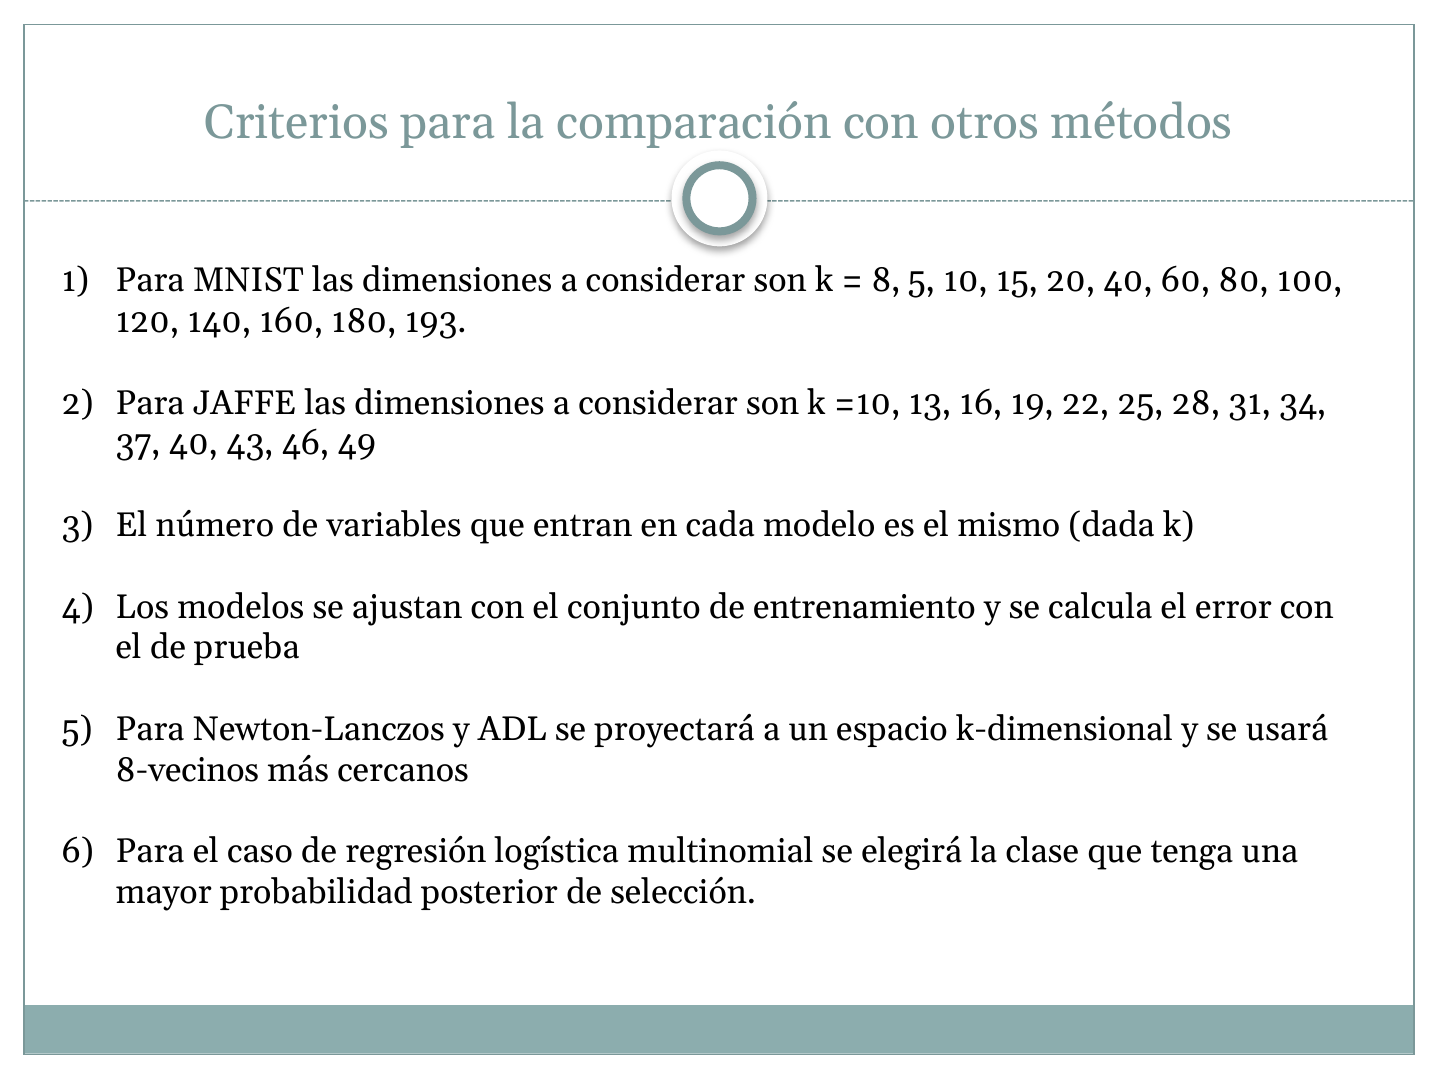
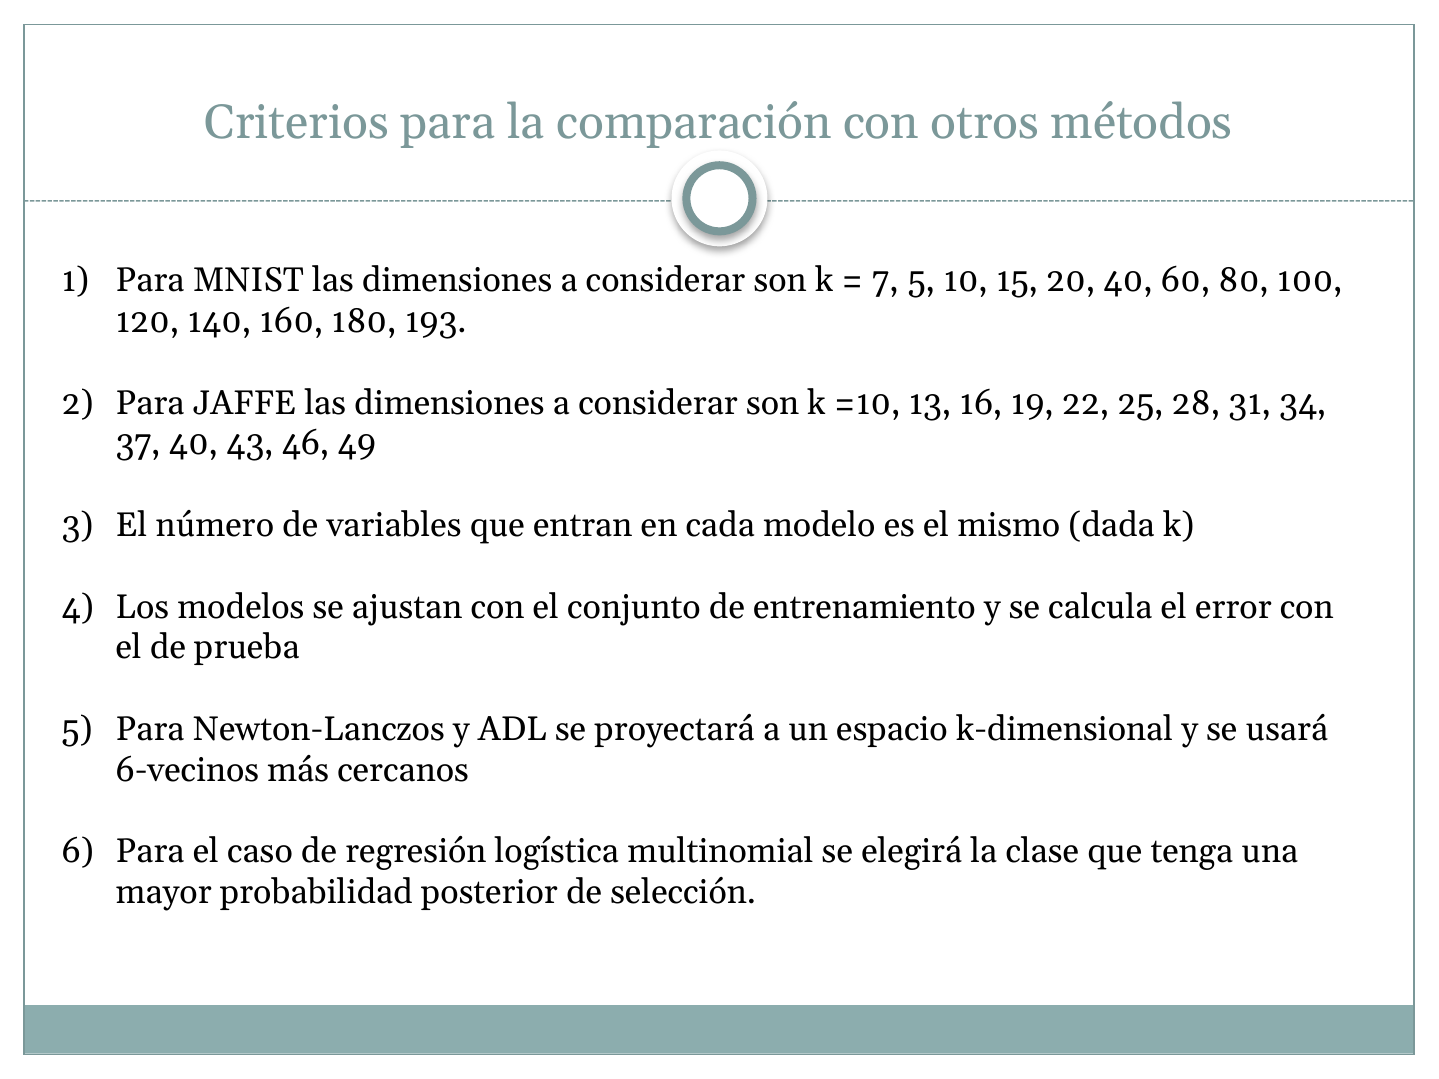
8: 8 -> 7 (886, 281)
8-vecinos: 8-vecinos -> 6-vecinos (187, 770)
